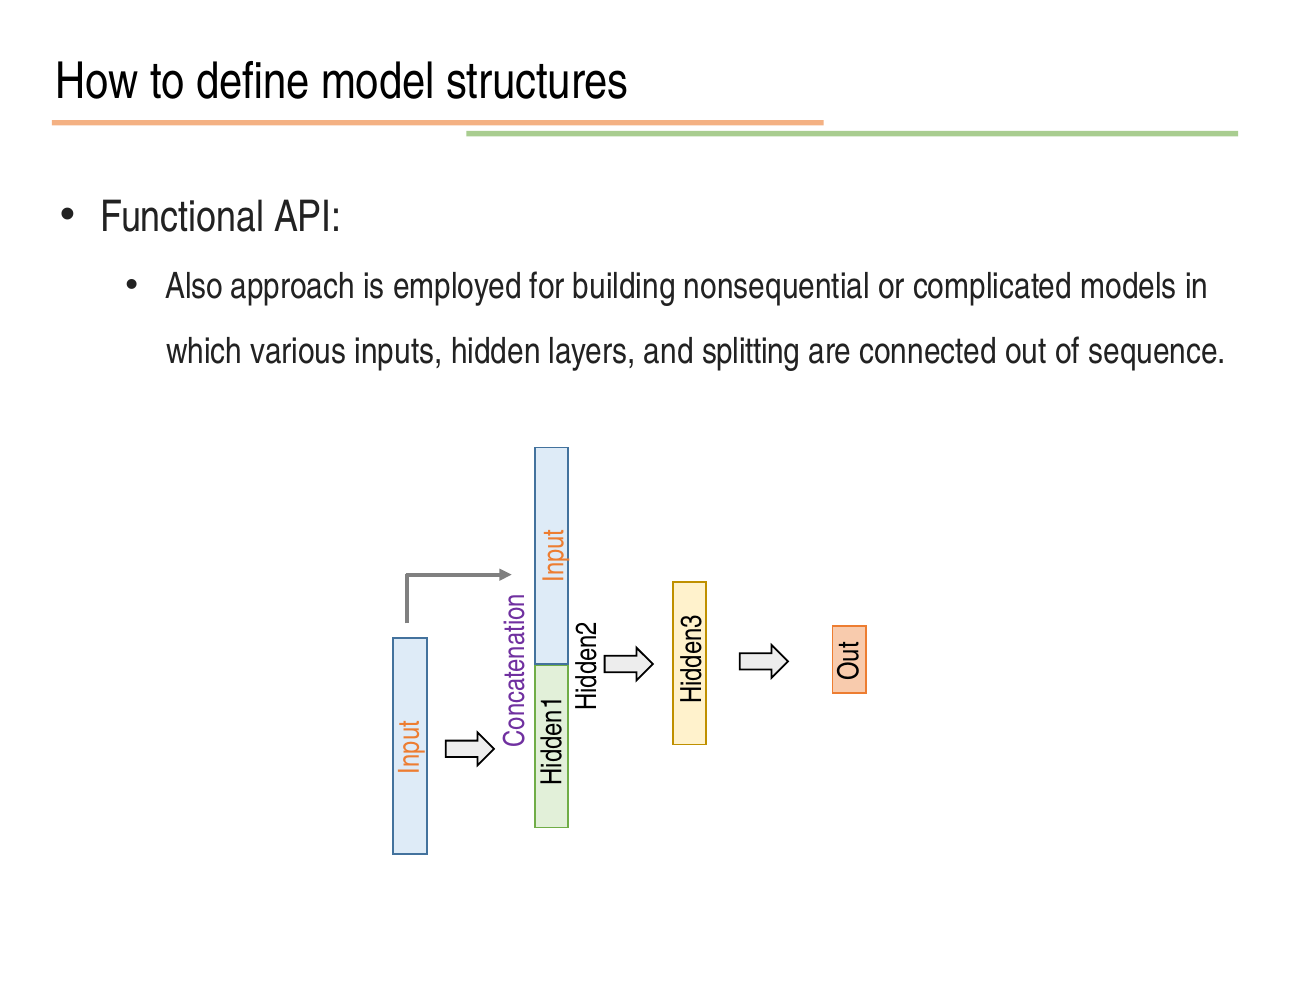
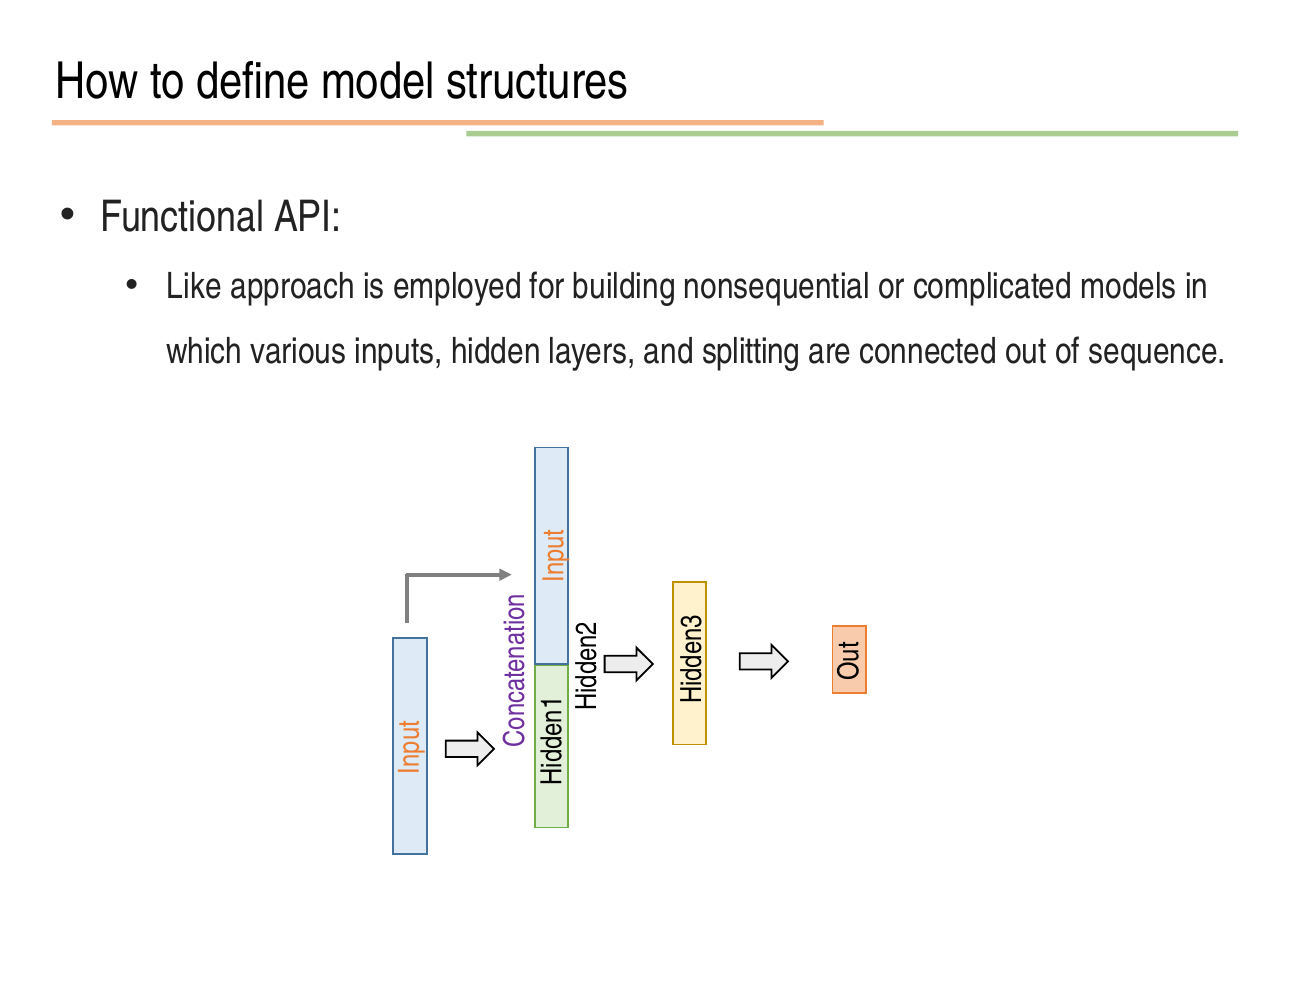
Also: Also -> Like (194, 286)
